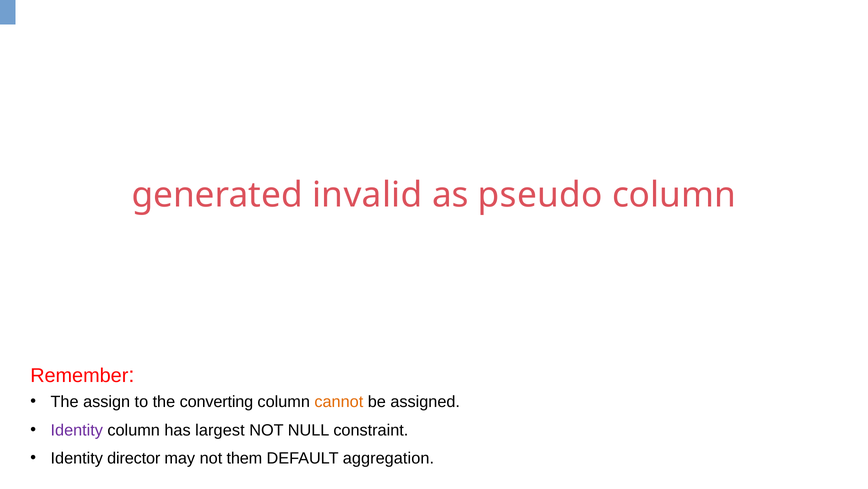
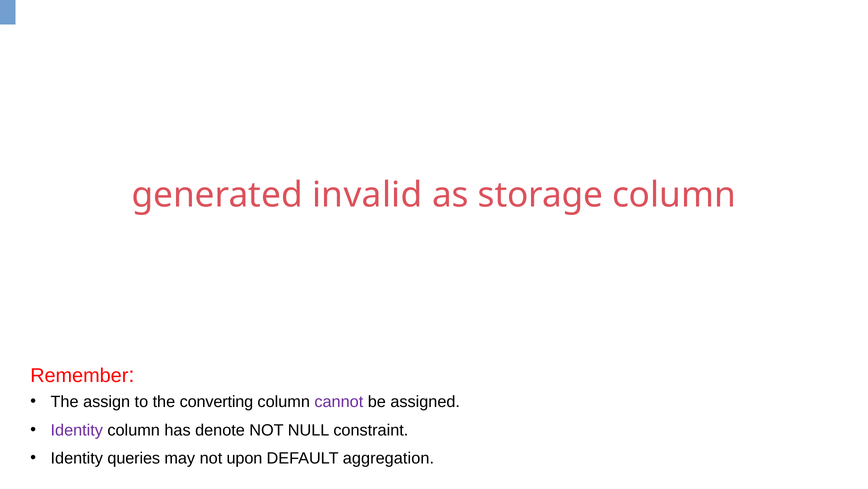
pseudo: pseudo -> storage (541, 195)
cannot colour: orange -> purple (339, 401)
largest: largest -> denote (220, 430)
director: director -> queries (134, 458)
them: them -> upon (244, 458)
